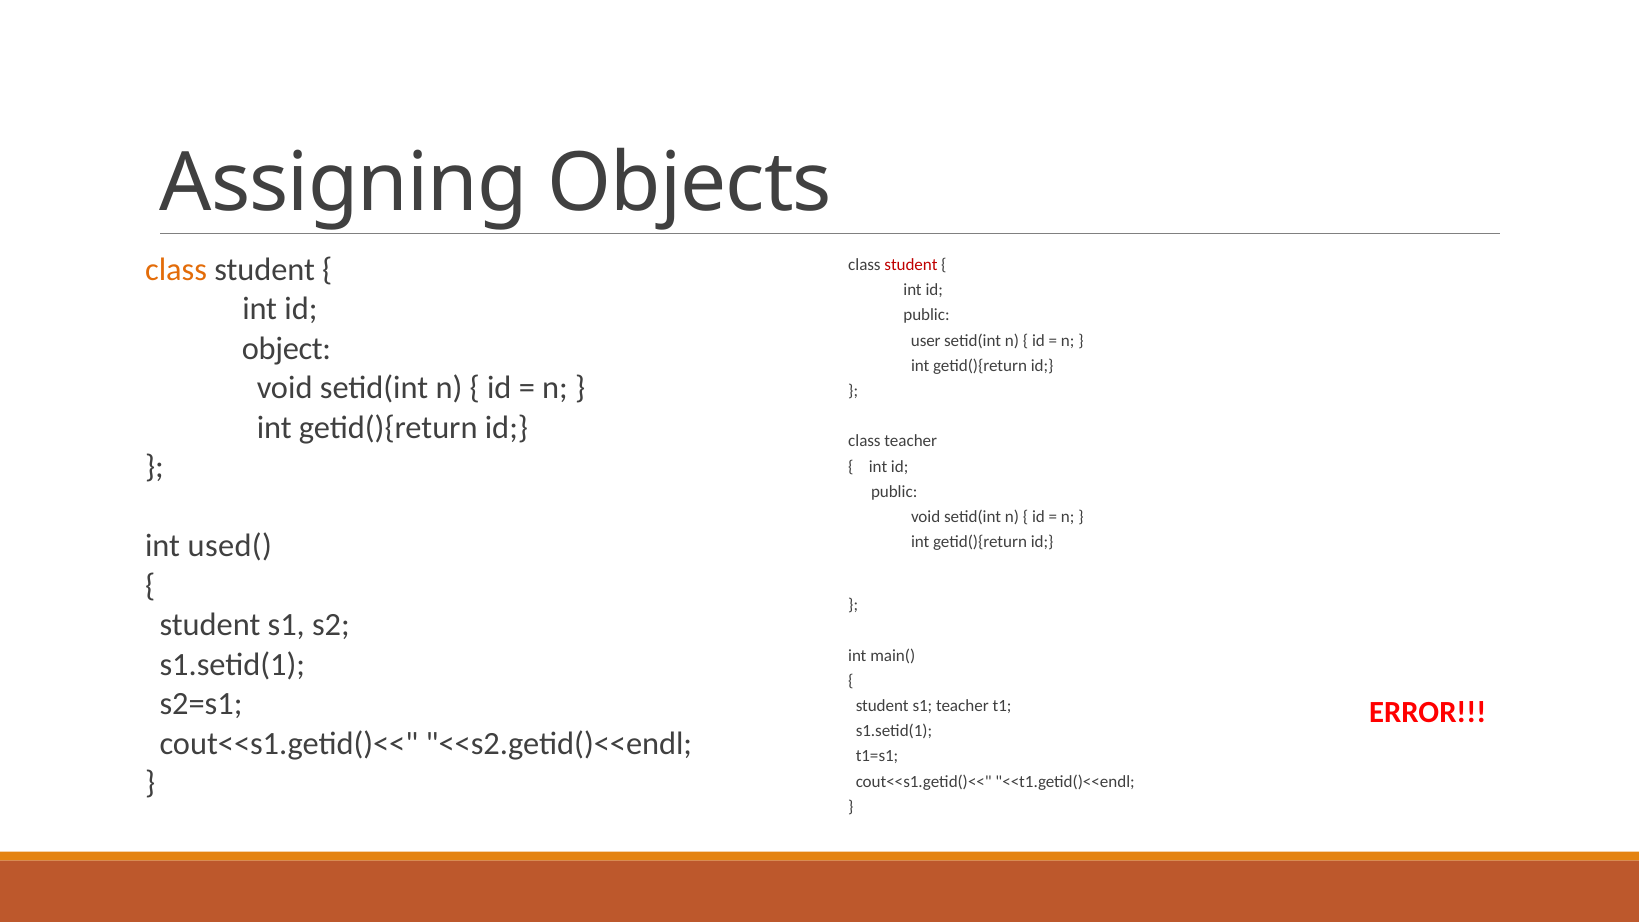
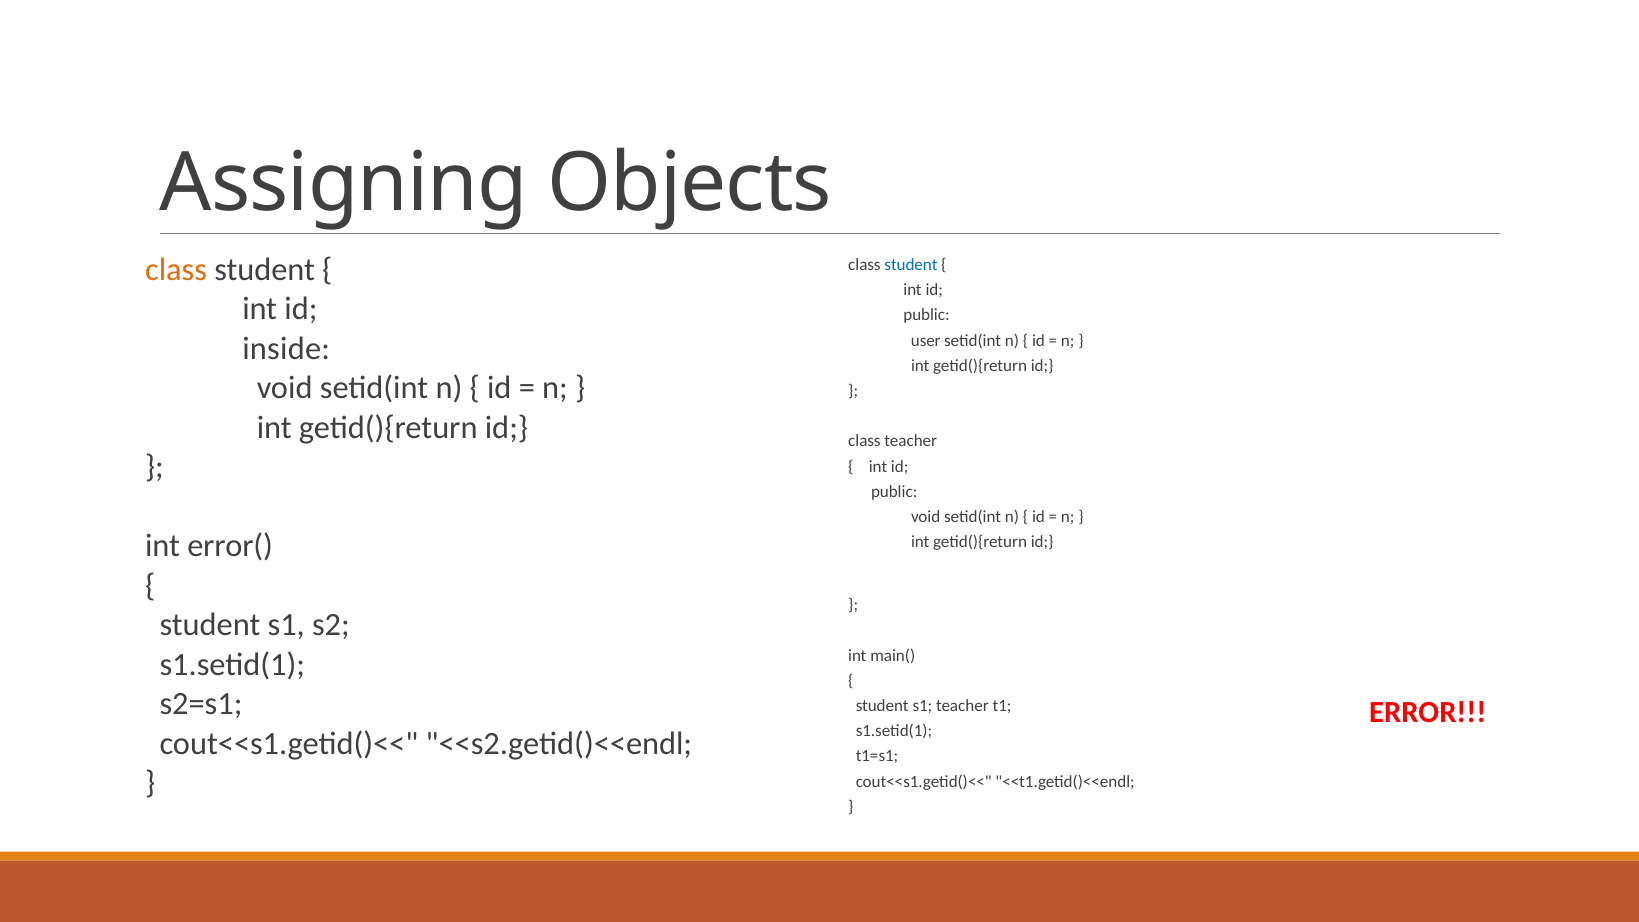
student colour: red -> blue (911, 265)
object: object -> inside (286, 348)
used(: used( -> error( (230, 546)
